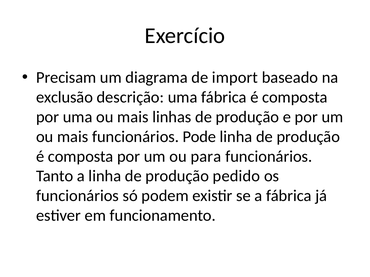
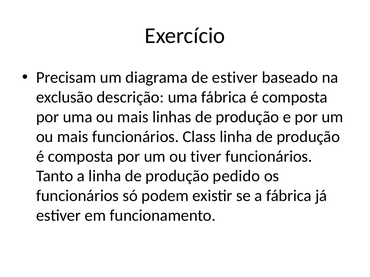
de import: import -> estiver (235, 78)
Pode: Pode -> Class (199, 137)
para: para -> tiver (206, 157)
